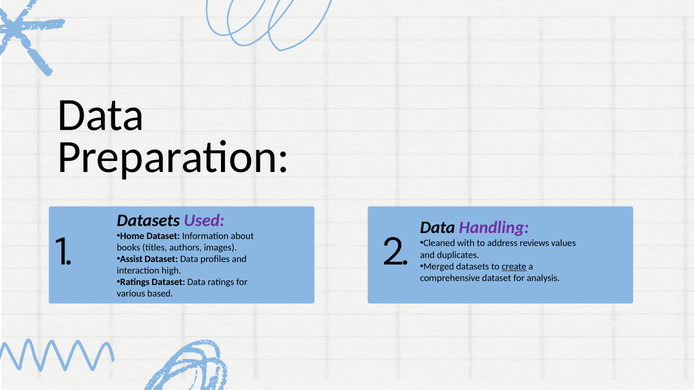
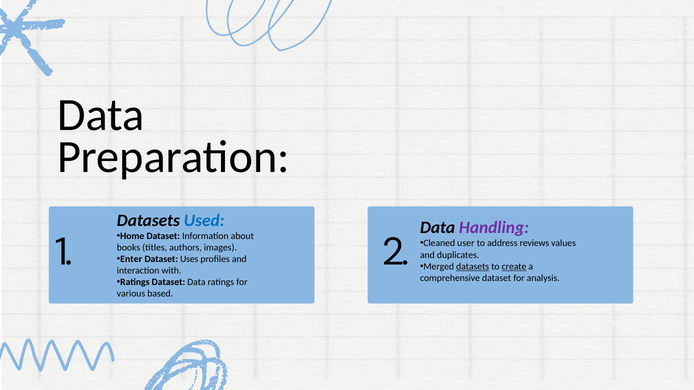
Used colour: purple -> blue (204, 220)
with: with -> user (466, 244)
Assist: Assist -> Enter (131, 259)
Data: Data -> Uses (189, 259)
datasets underline: none -> present (473, 267)
high: high -> with (171, 271)
